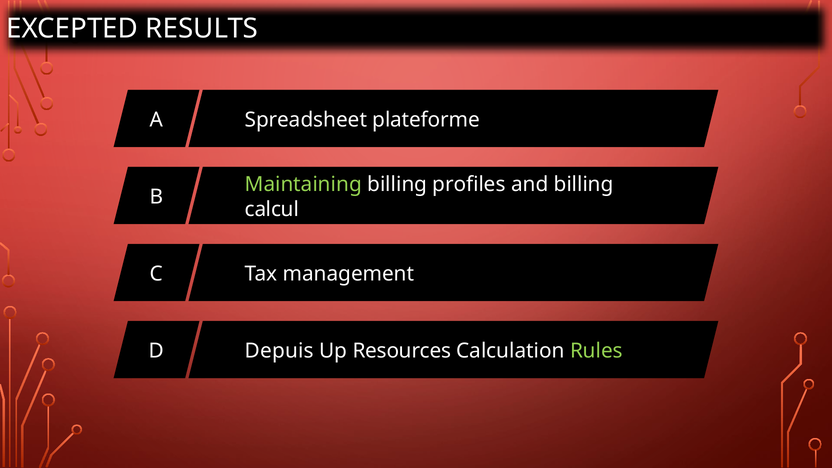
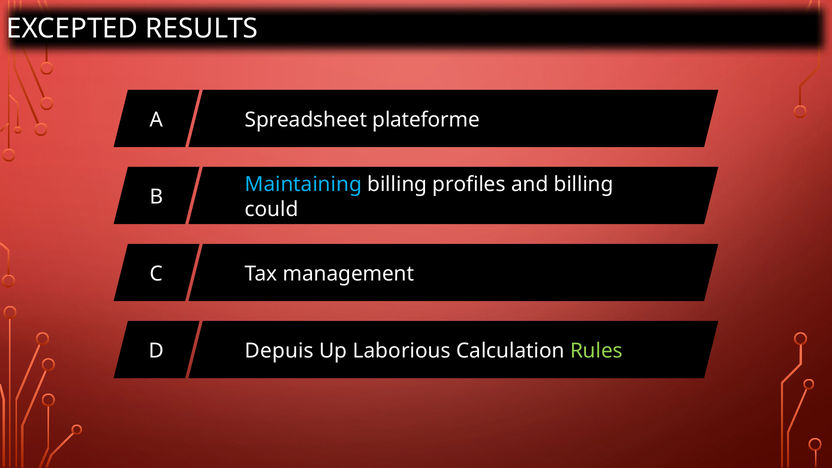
Maintaining colour: light green -> light blue (303, 184)
calcul: calcul -> could (272, 209)
Resources: Resources -> Laborious (402, 351)
